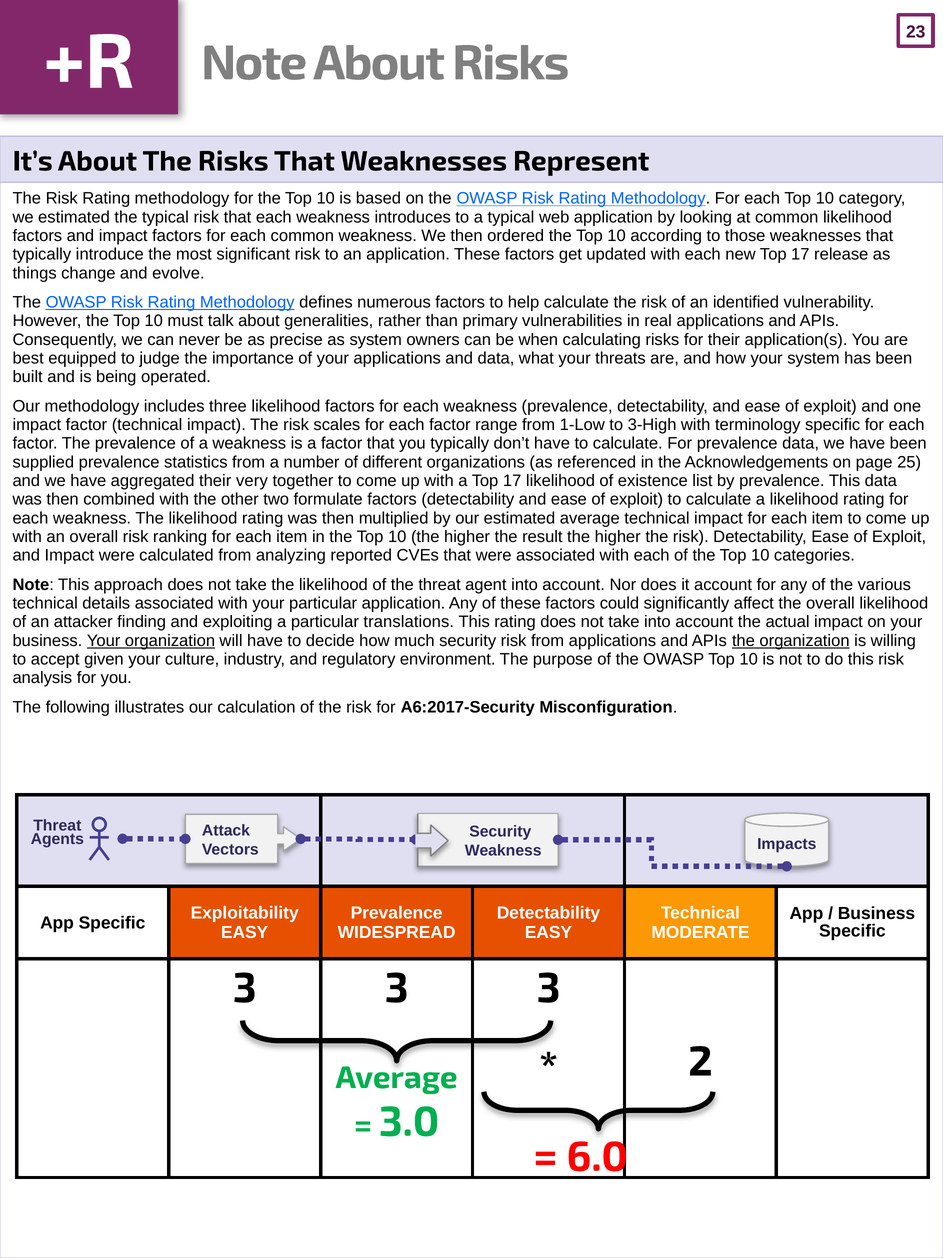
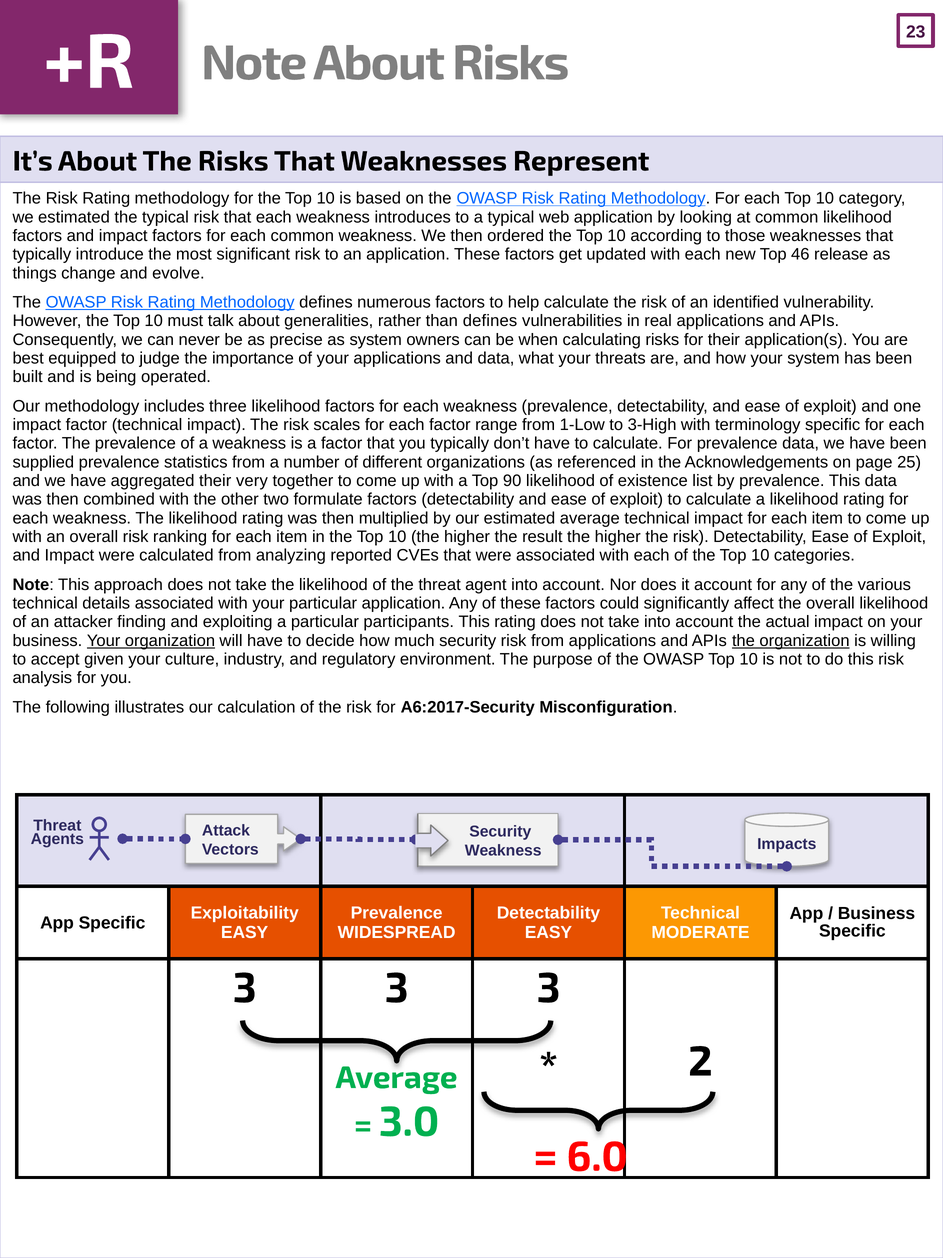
new Top 17: 17 -> 46 (800, 254)
than primary: primary -> defines (490, 321)
a Top 17: 17 -> 90 (512, 481)
translations: translations -> participants (409, 622)
